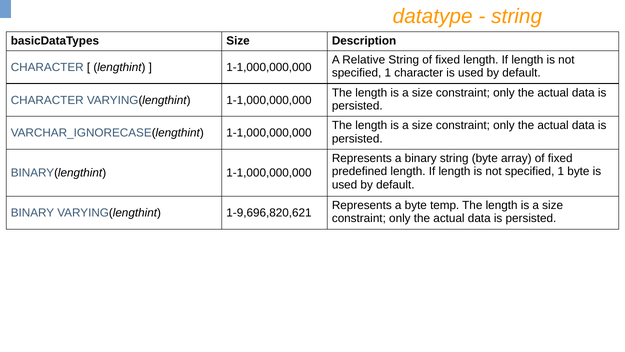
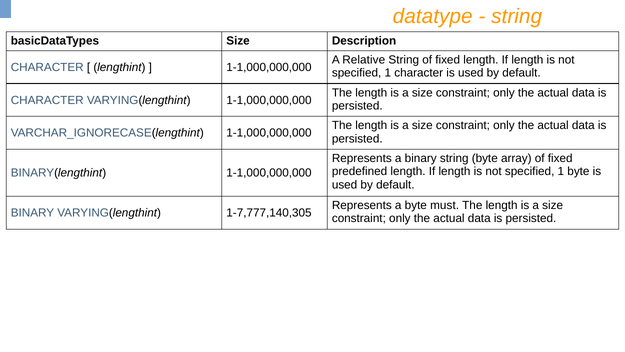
temp: temp -> must (445, 205)
1-9,696,820,621: 1-9,696,820,621 -> 1-7,777,140,305 (269, 213)
